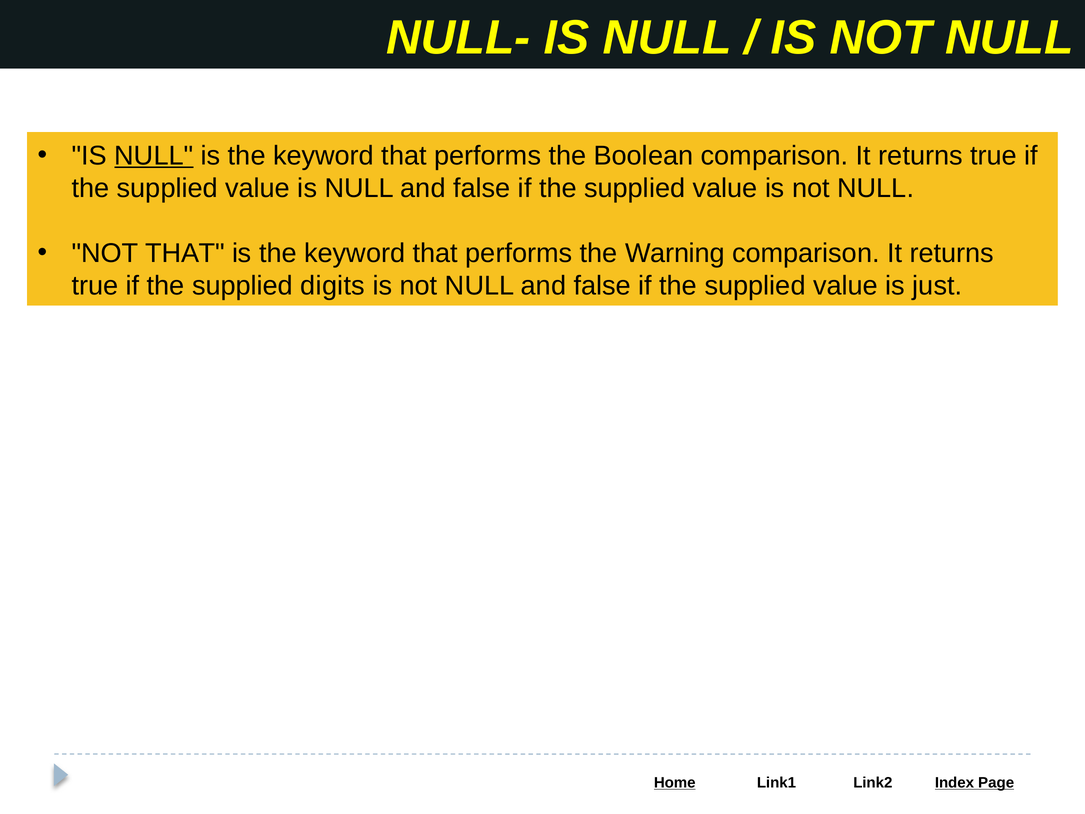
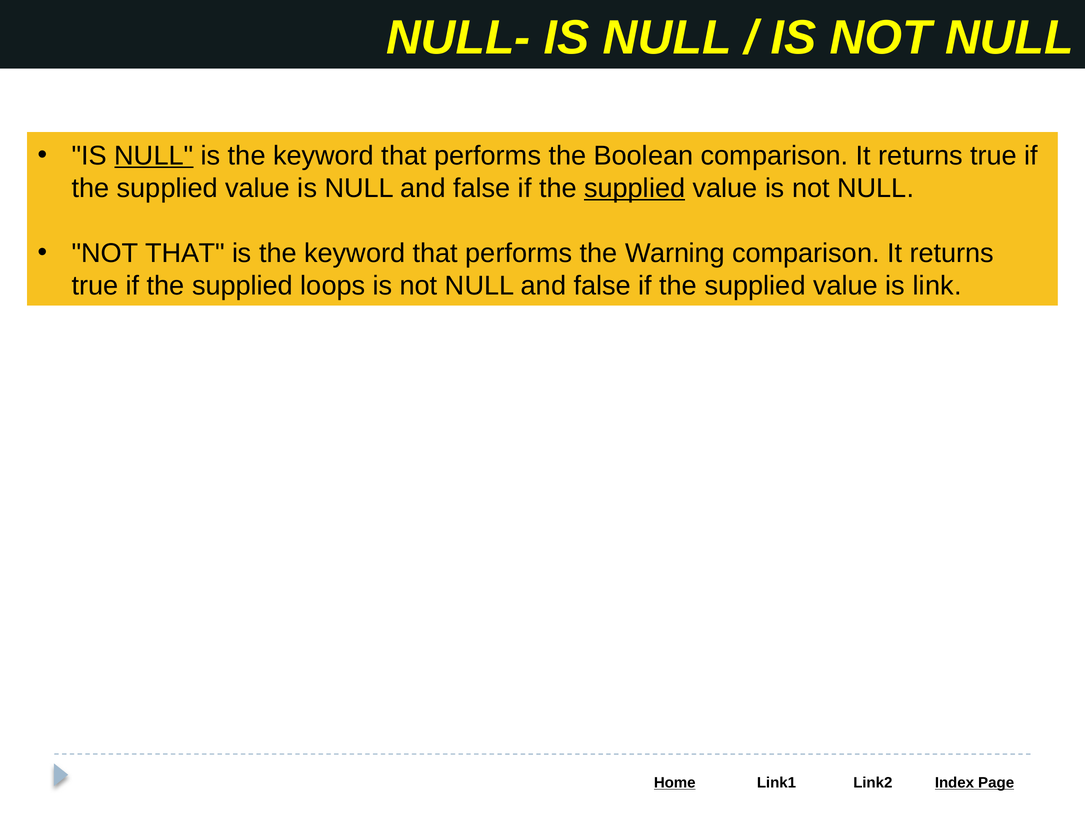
supplied underline: none -> present (635, 188)
digits: digits -> loops (333, 286)
just: just -> link (937, 286)
